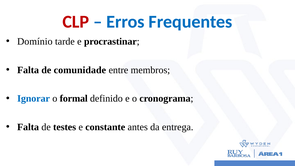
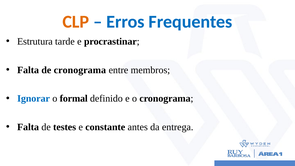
CLP colour: red -> orange (76, 22)
Domínio: Domínio -> Estrutura (35, 41)
de comunidade: comunidade -> cronograma (80, 70)
